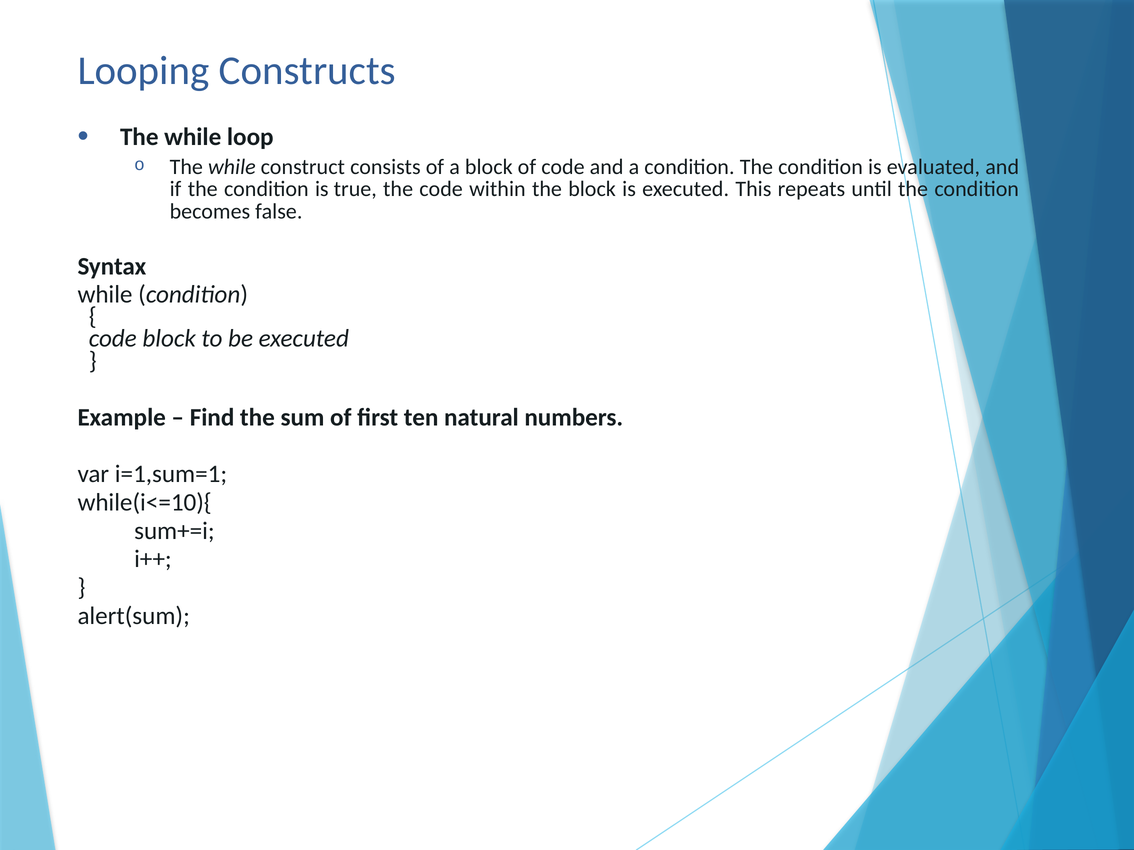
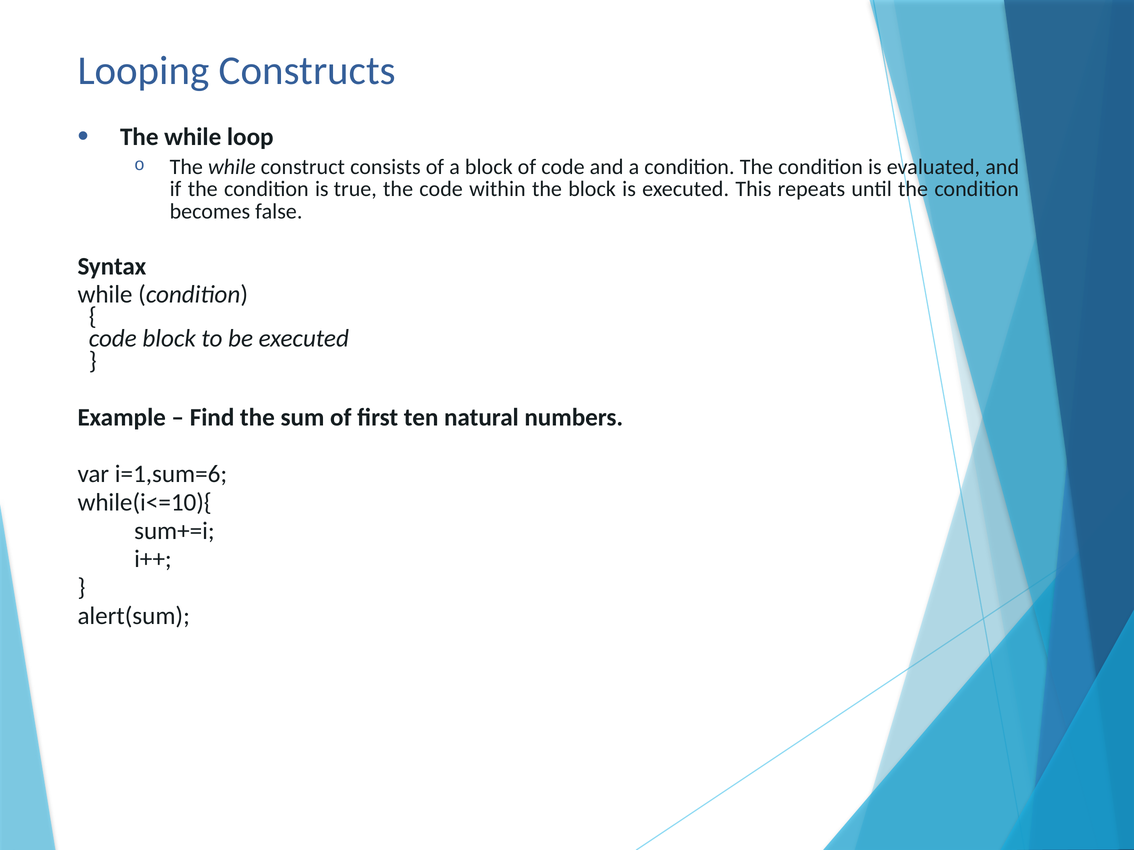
i=1,sum=1: i=1,sum=1 -> i=1,sum=6 (171, 474)
